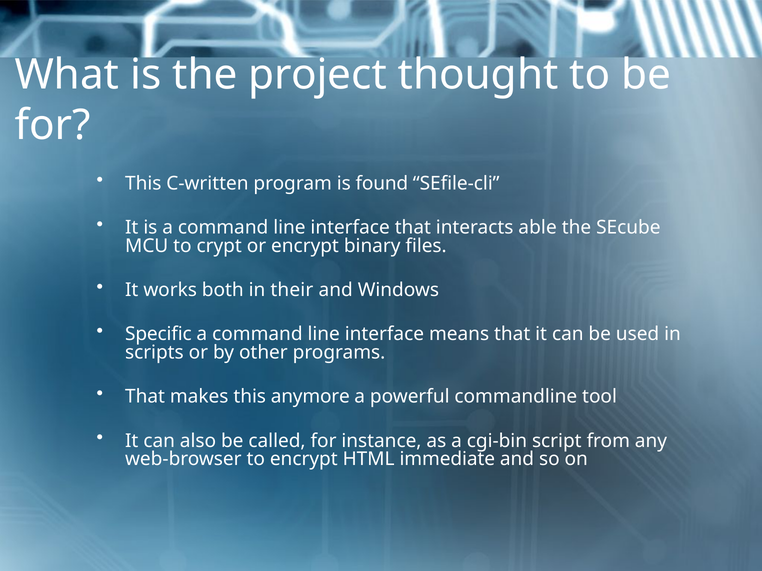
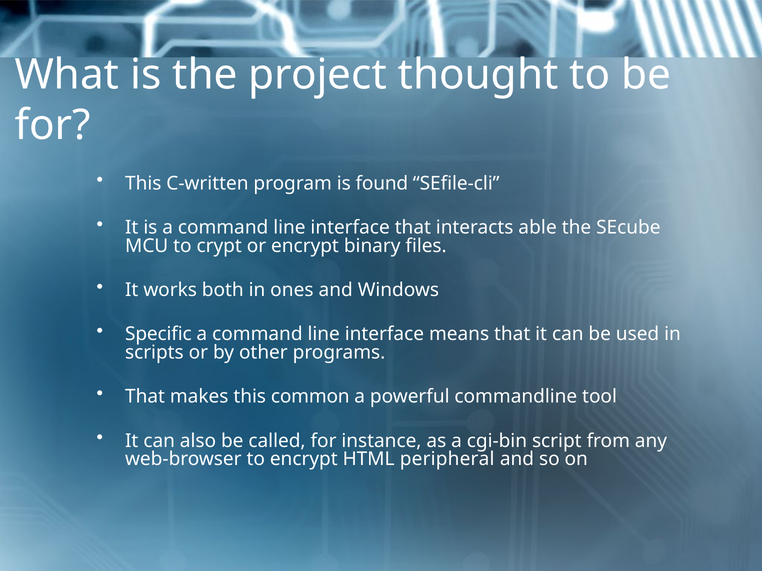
their: their -> ones (292, 290)
anymore: anymore -> common (310, 397)
immediate: immediate -> peripheral (447, 459)
